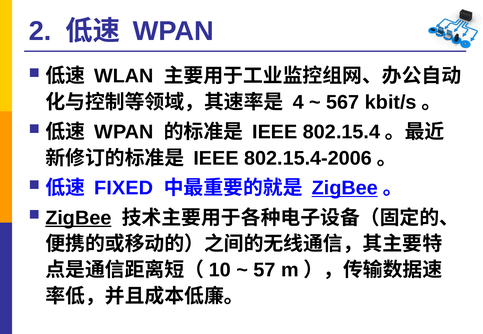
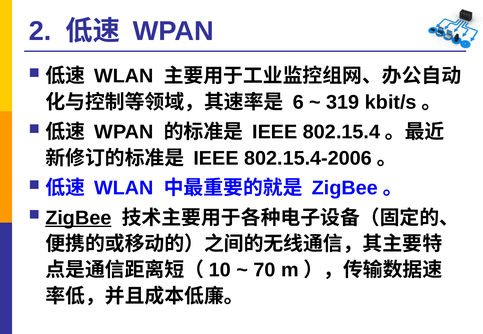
4: 4 -> 6 (298, 102)
567: 567 -> 319 (343, 102)
FIXED: FIXED -> WLAN (124, 188)
ZigBee underline: present -> none (345, 188)
57: 57 -> 70 (265, 270)
